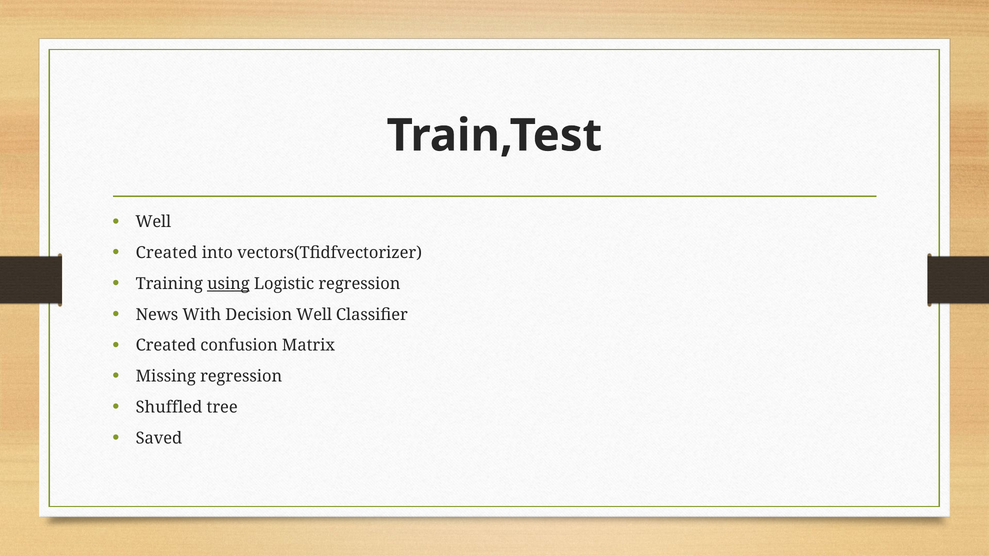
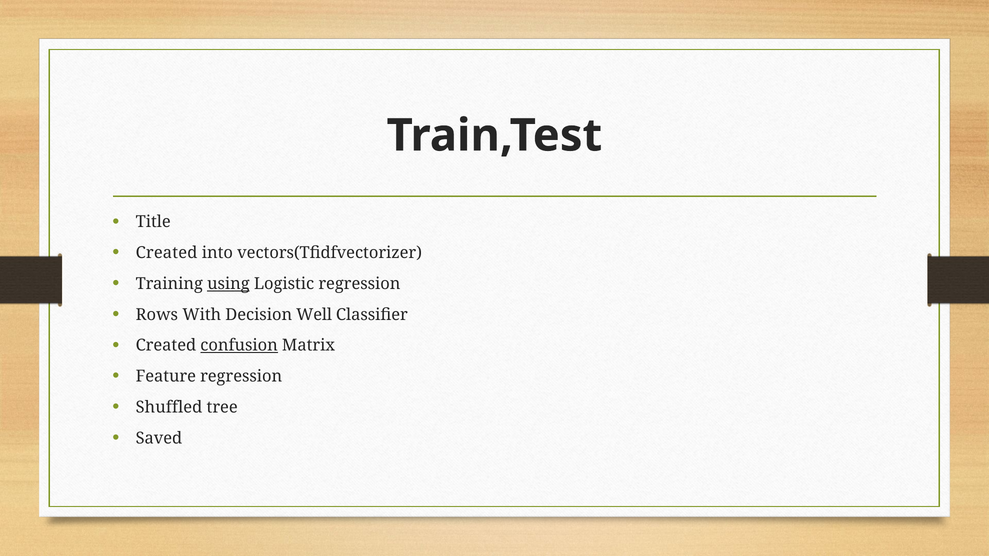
Well: Well -> Title (153, 222)
News: News -> Rows (157, 315)
confusion underline: none -> present (239, 346)
Missing: Missing -> Feature (166, 377)
